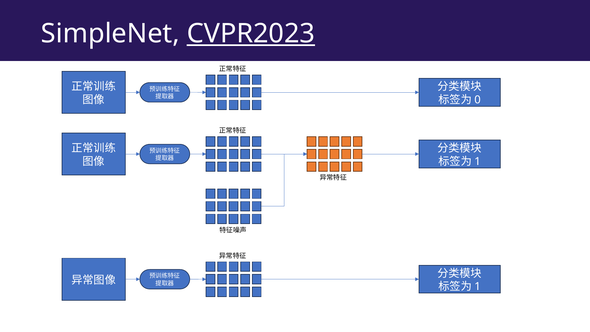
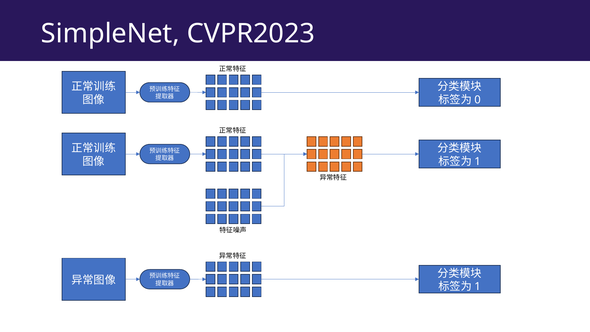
CVPR2023 underline: present -> none (251, 33)
